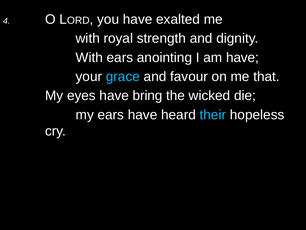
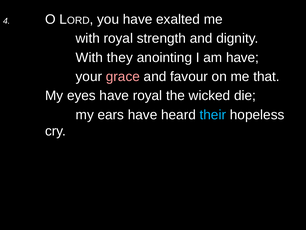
With ears: ears -> they (120, 57)
grace colour: light blue -> pink (123, 76)
have bring: bring -> royal (148, 96)
